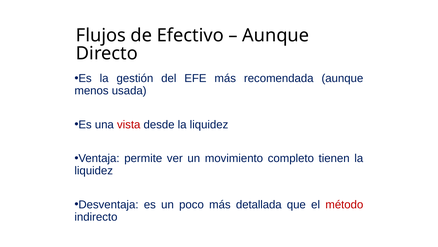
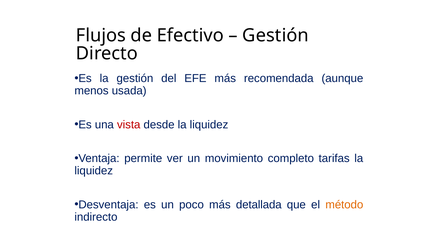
Aunque: Aunque -> Gestión (276, 35)
tienen: tienen -> tarifas (334, 158)
método colour: red -> orange (344, 204)
